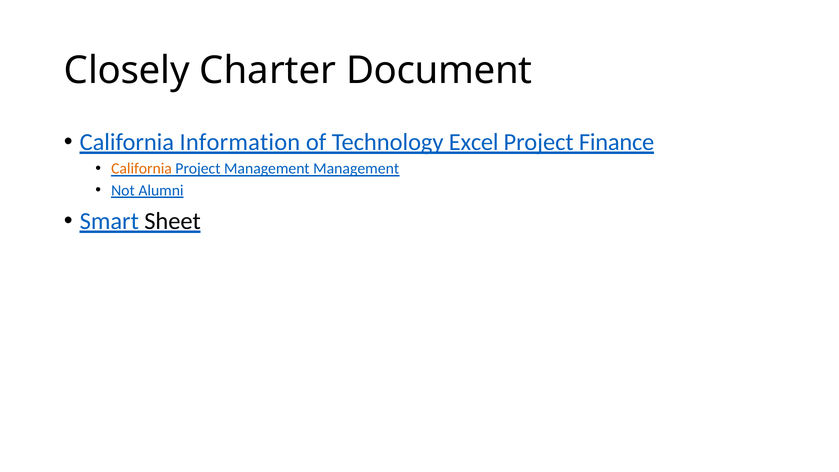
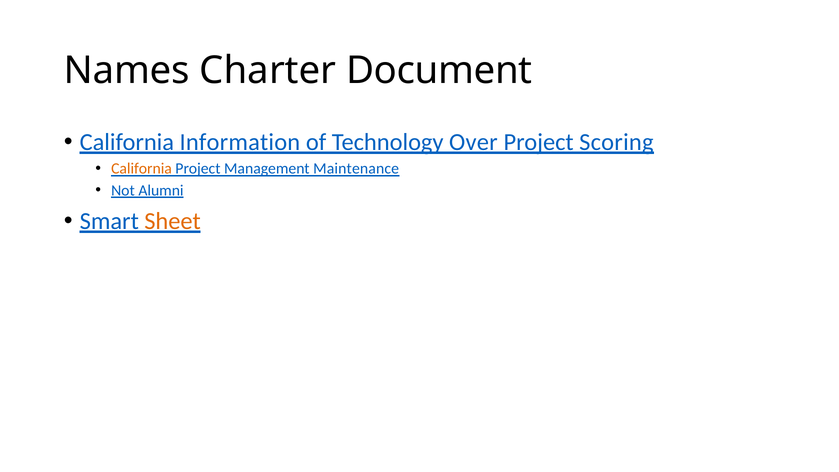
Closely: Closely -> Names (127, 70)
Excel: Excel -> Over (473, 142)
Finance: Finance -> Scoring (616, 142)
Management Management: Management -> Maintenance (356, 169)
Sheet colour: black -> orange (173, 221)
